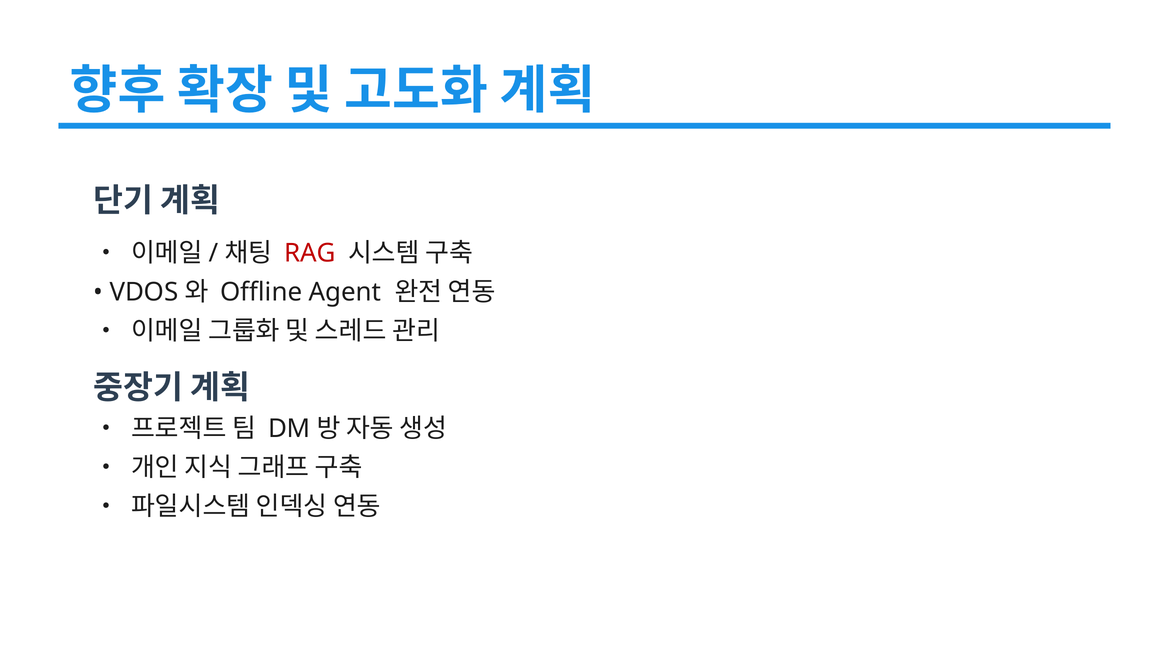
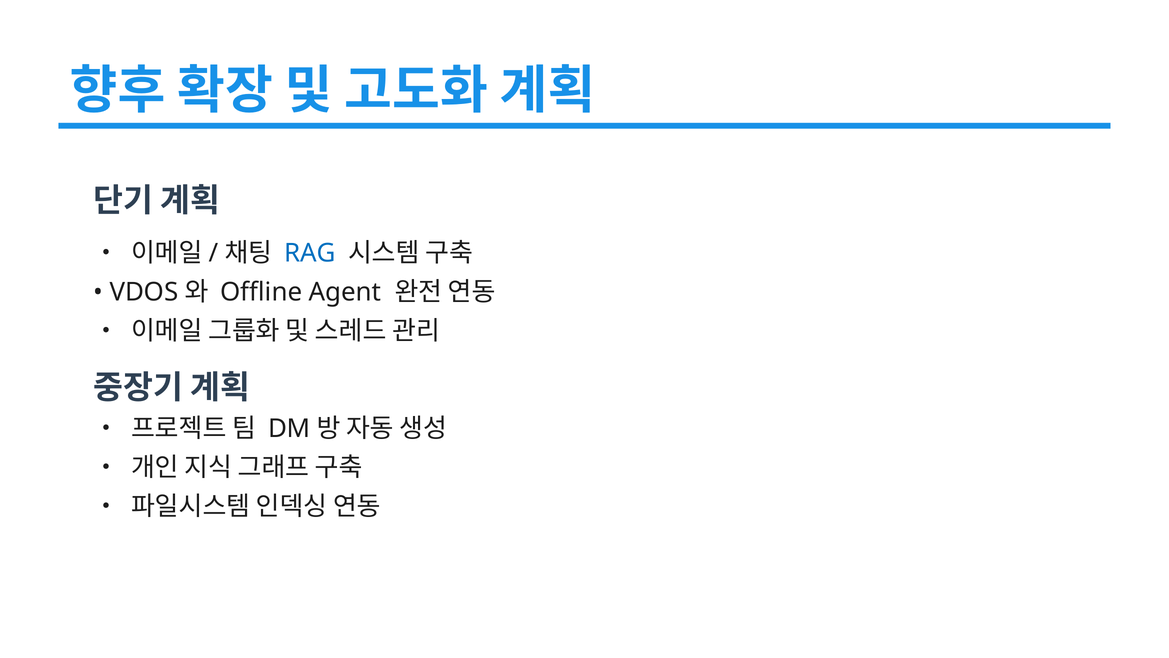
RAG colour: red -> blue (310, 253)
